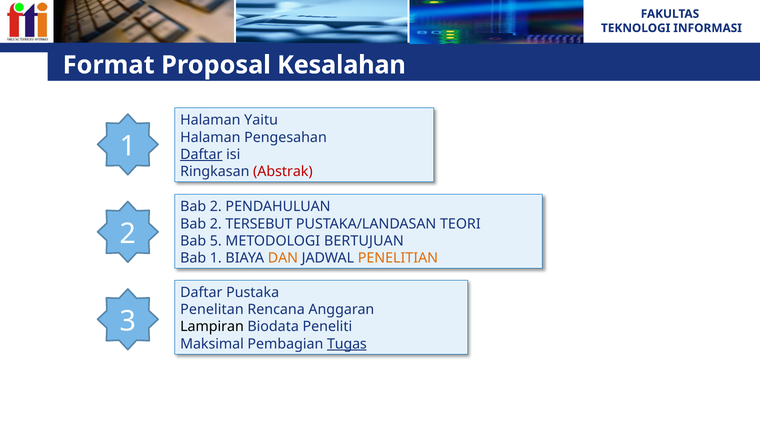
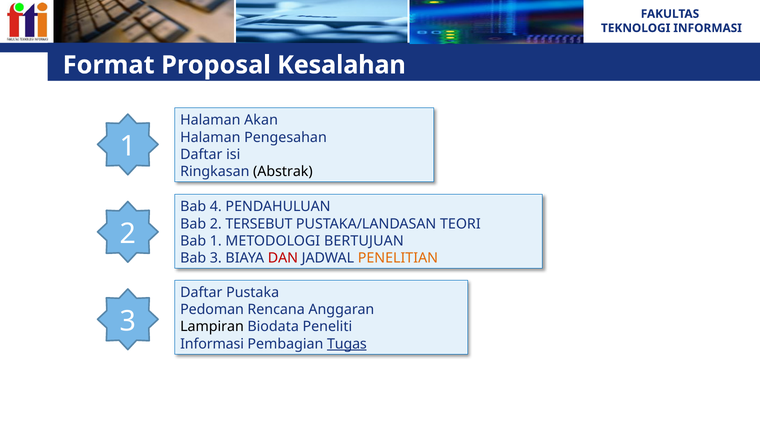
Yaitu: Yaitu -> Akan (261, 120)
Daftar underline: present -> none (201, 154)
Abstrak colour: red -> black (283, 171)
2: 2 -> 4 (216, 207)
Bab 5: 5 -> 1 (216, 241)
Bab 1: 1 -> 3 (216, 258)
DAN colour: orange -> red (283, 258)
Penelitan: Penelitan -> Pedoman (212, 309)
Maksimal: Maksimal -> Informasi (212, 343)
